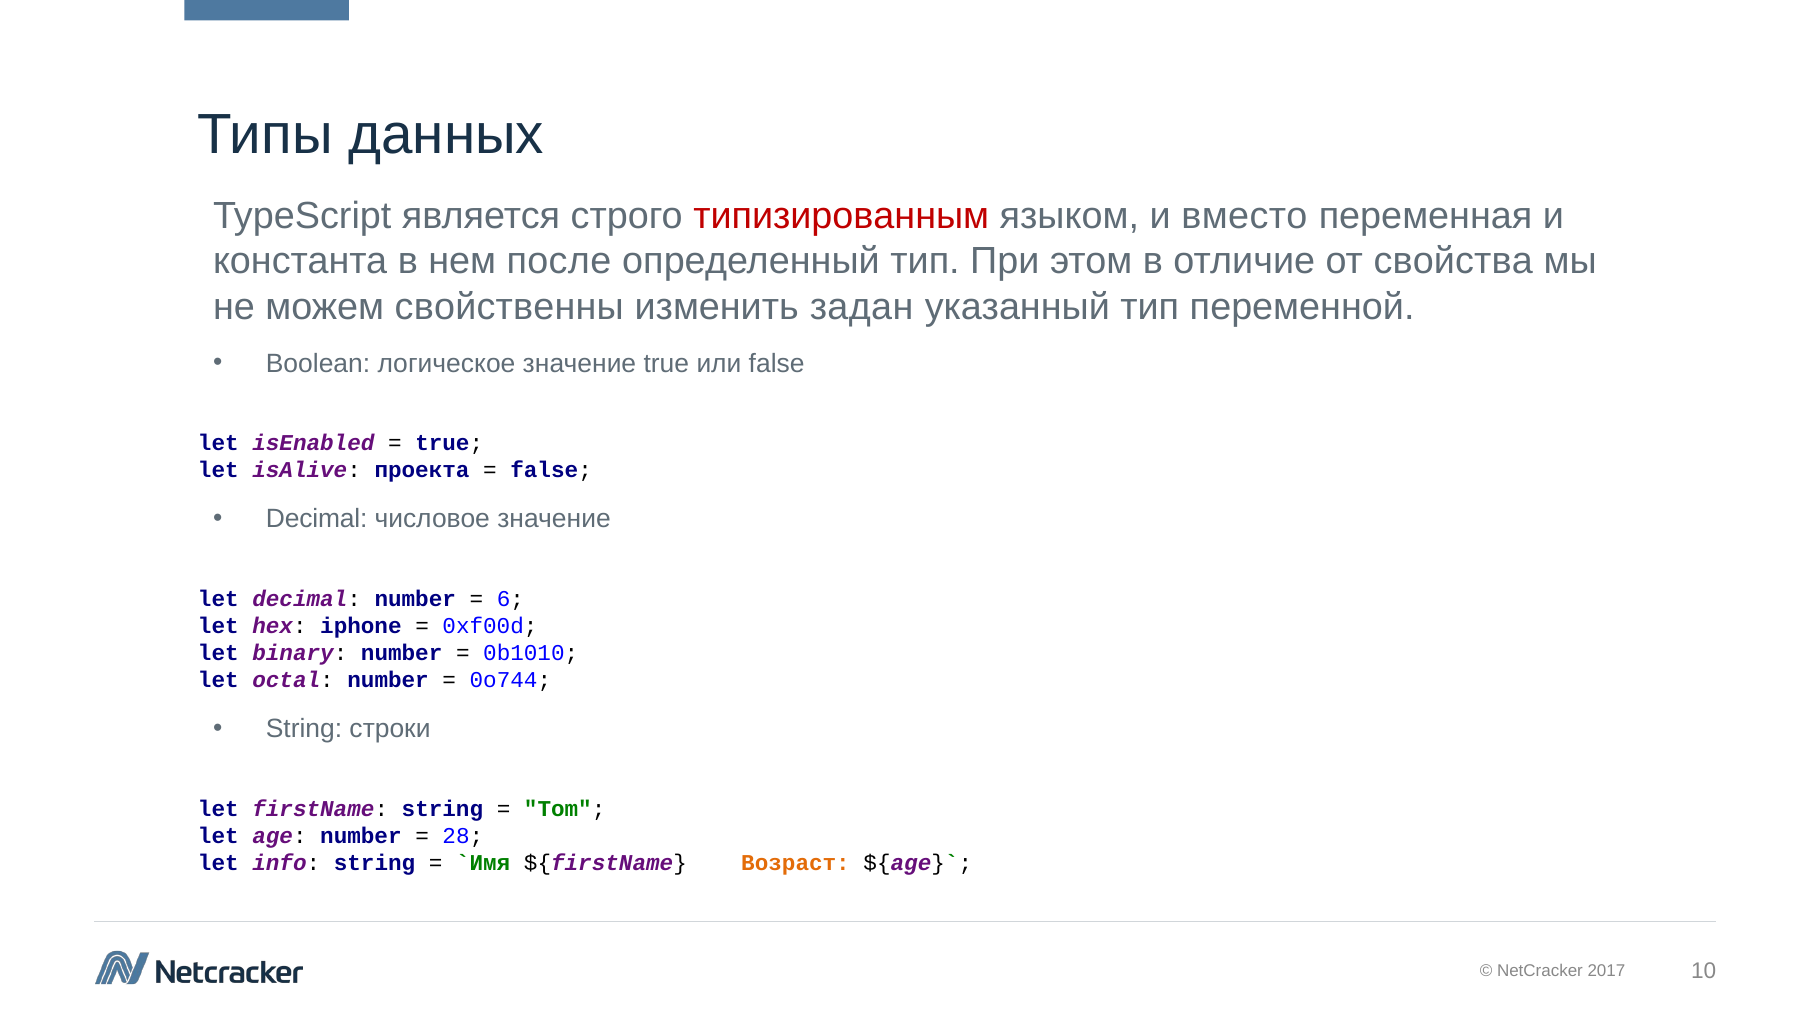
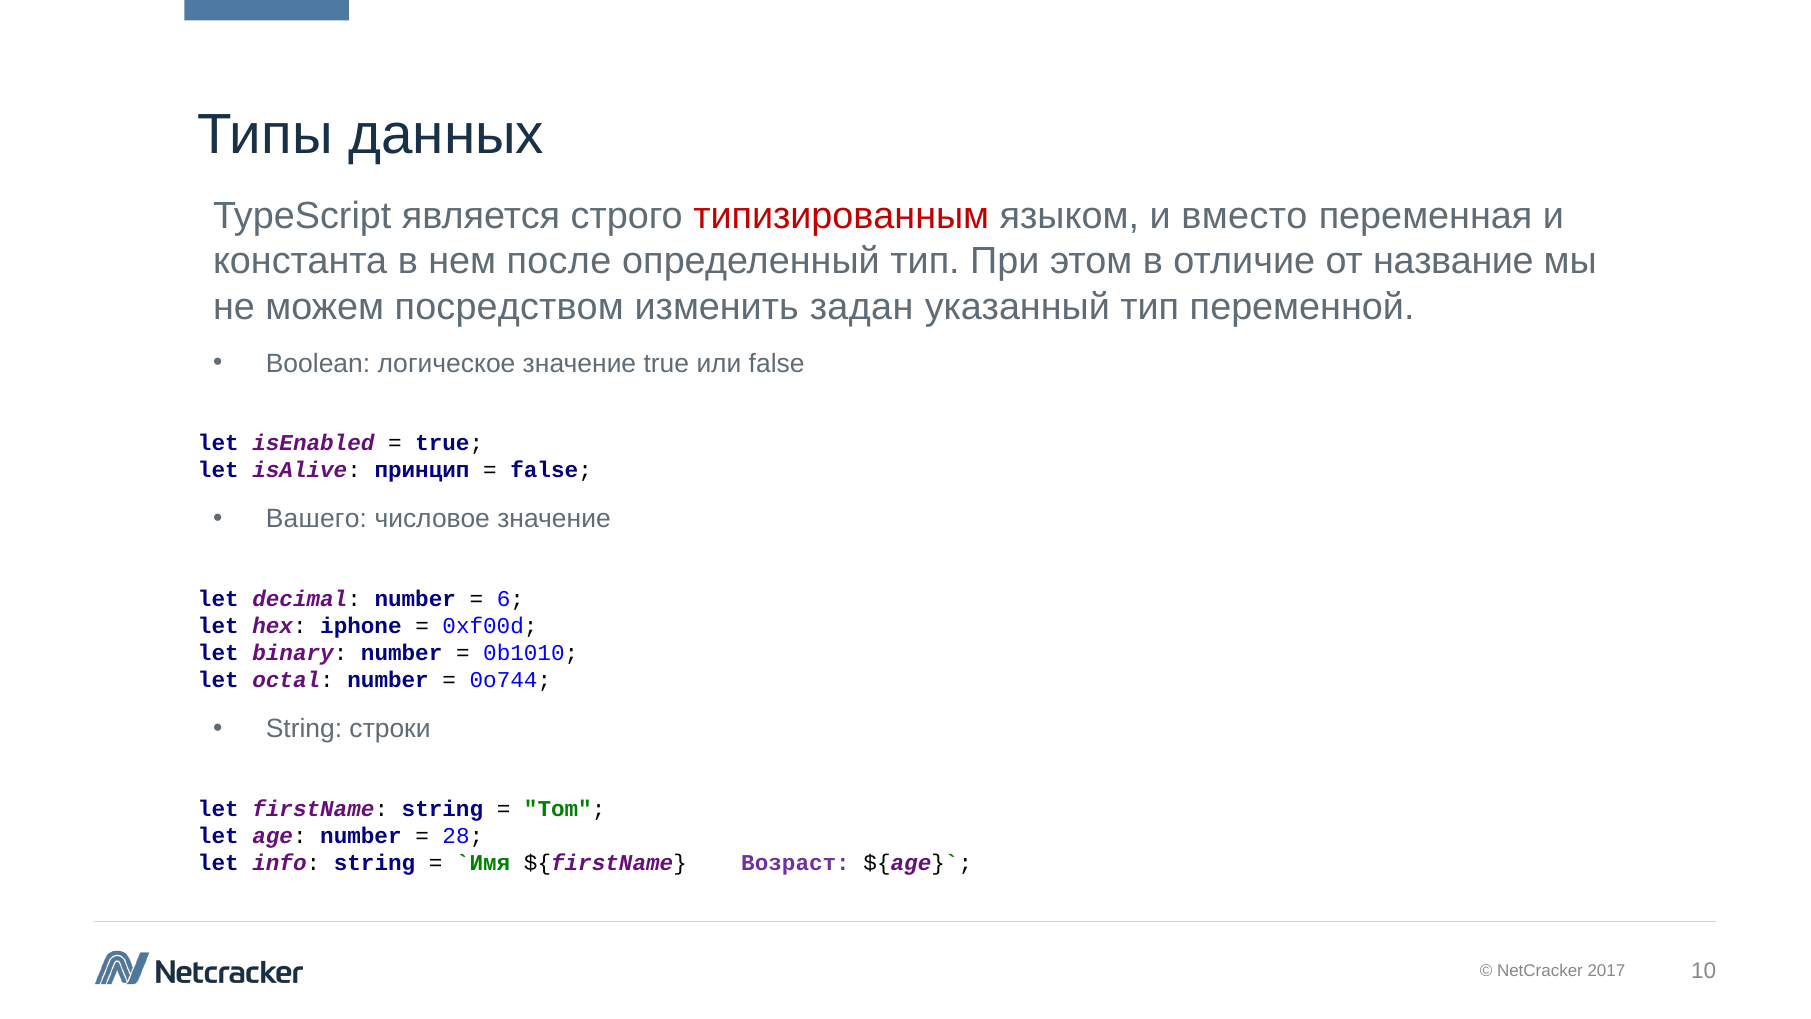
свойства: свойства -> название (1453, 261)
свойственны: свойственны -> посредством (509, 307)
проекта: проекта -> принцип (422, 470)
Decimal: Decimal -> Вашего (316, 519)
Возраст colour: orange -> purple (796, 863)
